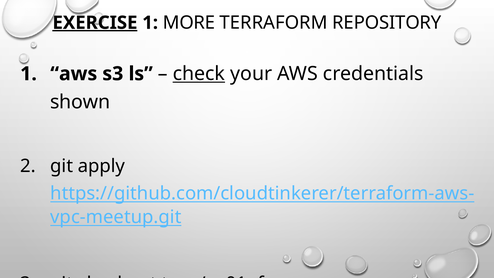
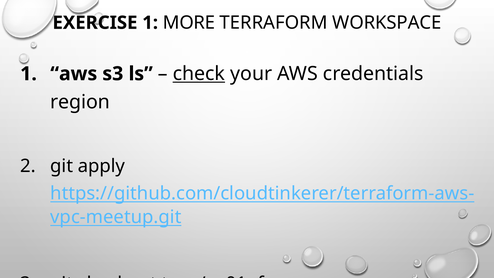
EXERCISE underline: present -> none (95, 23)
REPOSITORY: REPOSITORY -> WORKSPACE (387, 23)
shown: shown -> region (80, 102)
